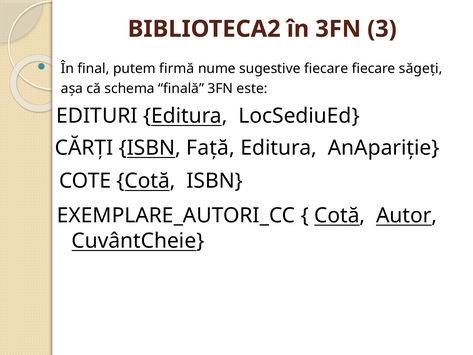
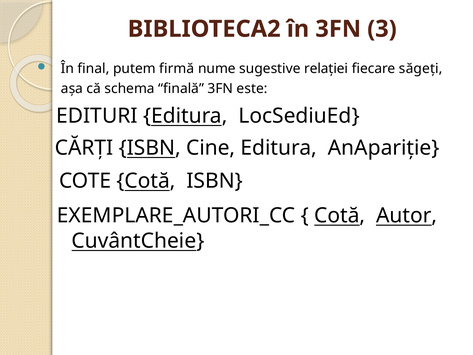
sugestive fiecare: fiecare -> relaţiei (326, 69)
Faţă: Faţă -> Cine (211, 148)
